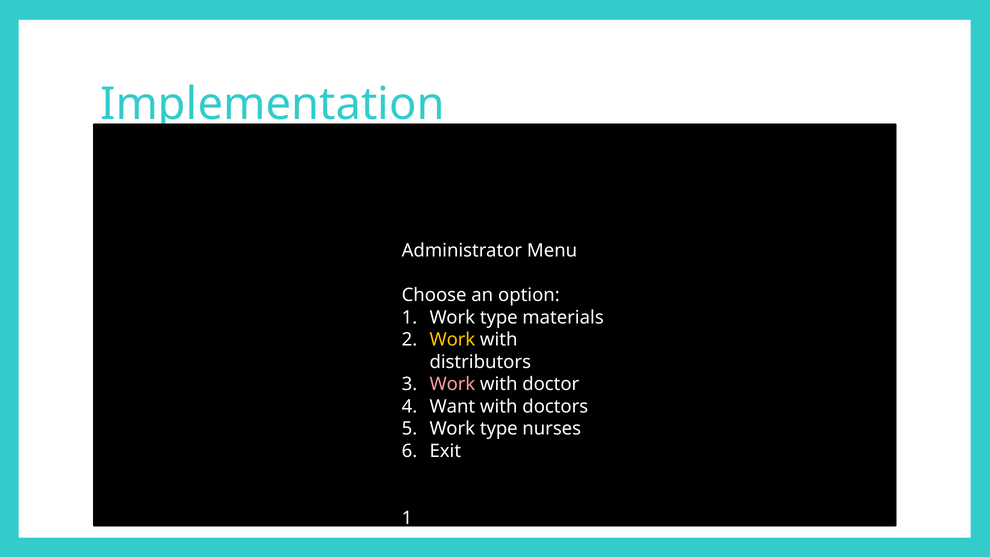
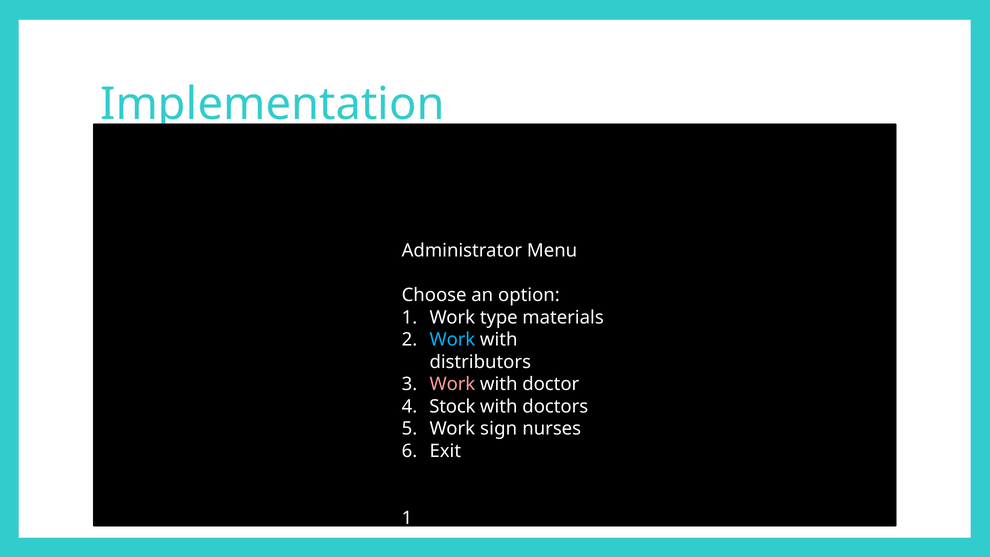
Work colour: yellow -> light blue (452, 340)
Want: Want -> Stock (452, 406)
type: type -> sign (499, 429)
